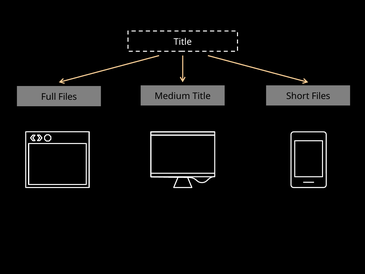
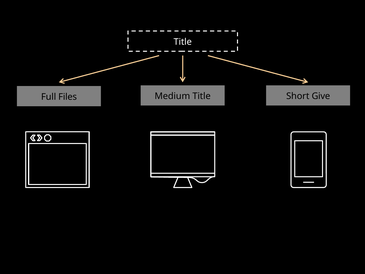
Short Files: Files -> Give (321, 96)
